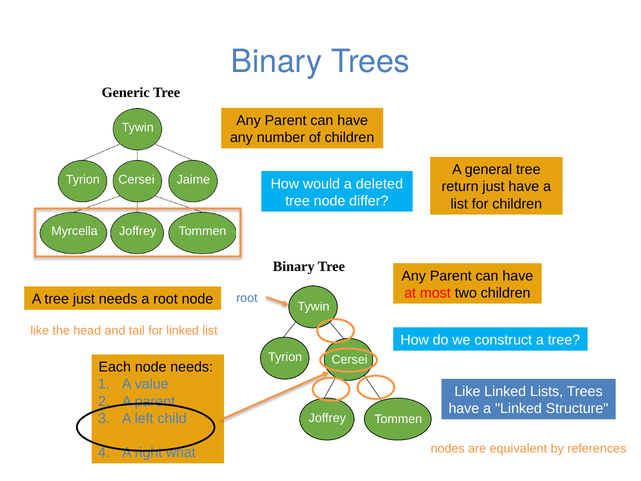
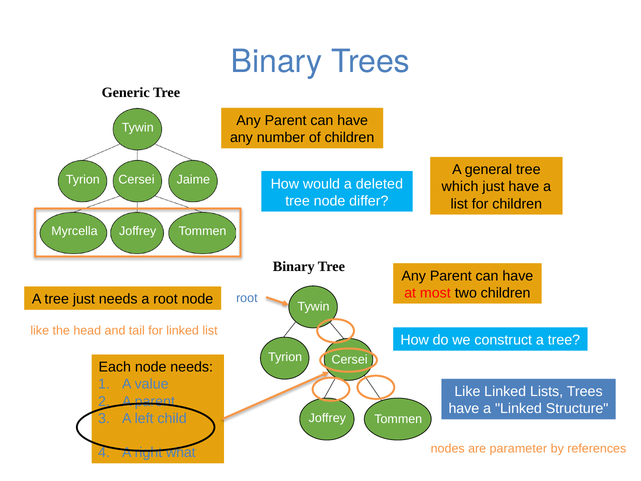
return: return -> which (460, 187)
equivalent: equivalent -> parameter (518, 449)
